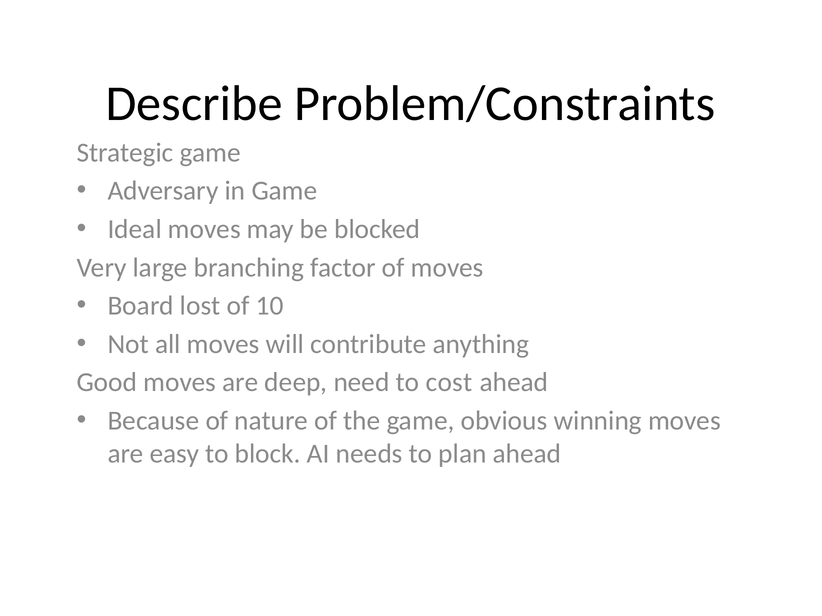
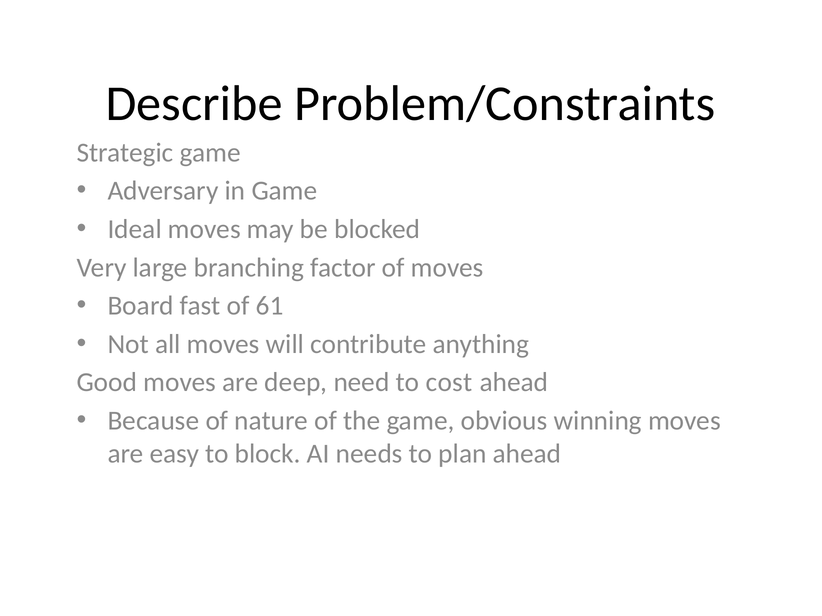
lost: lost -> fast (200, 306)
10: 10 -> 61 (270, 306)
